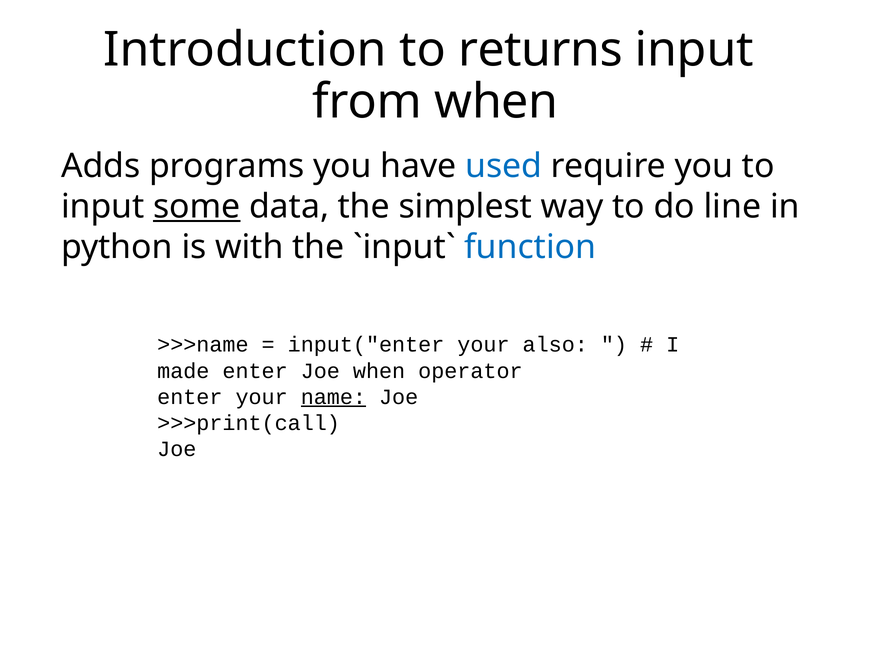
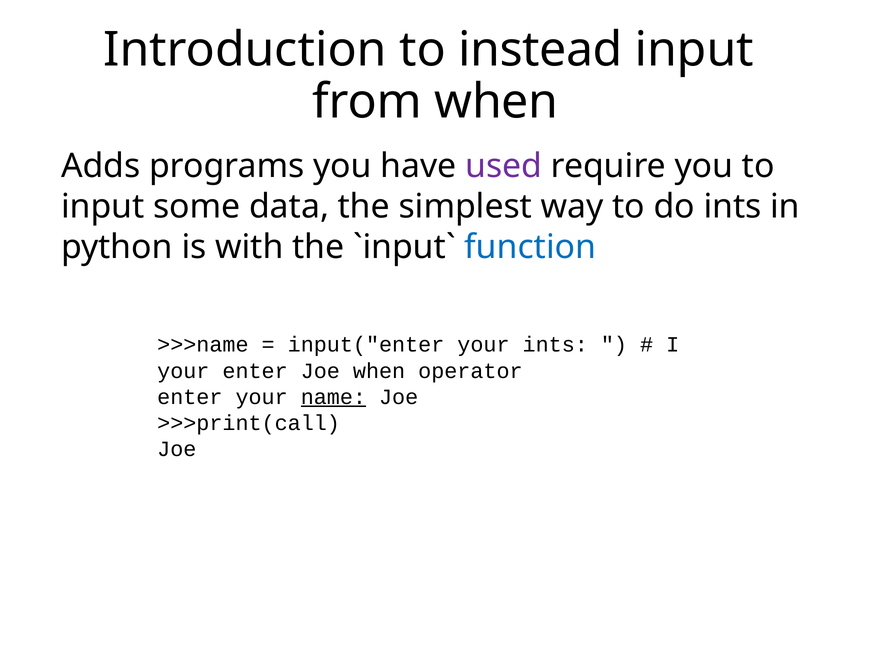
returns: returns -> instead (540, 50)
used colour: blue -> purple (504, 166)
some underline: present -> none (197, 207)
do line: line -> ints (733, 207)
your also: also -> ints (555, 345)
made: made -> your (183, 371)
